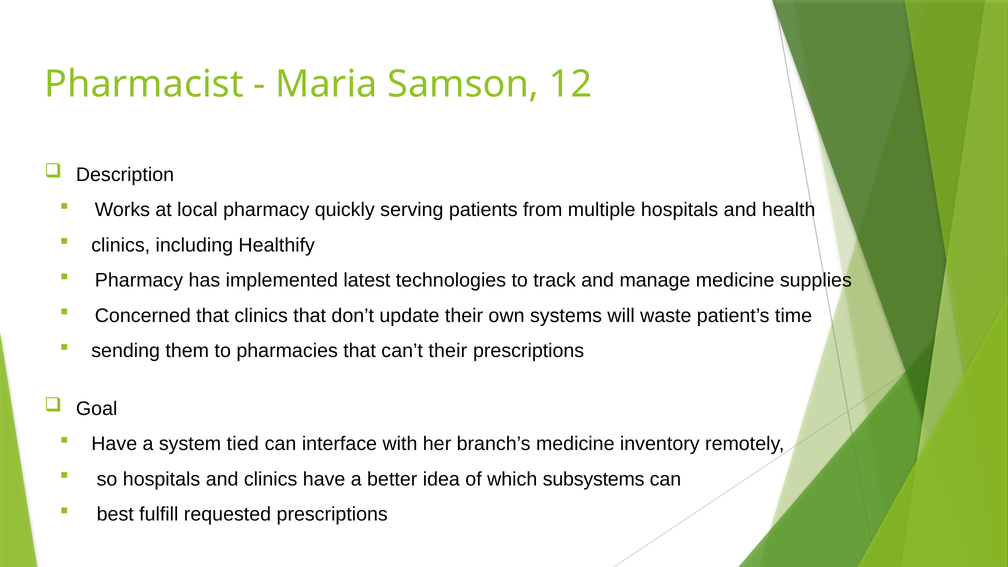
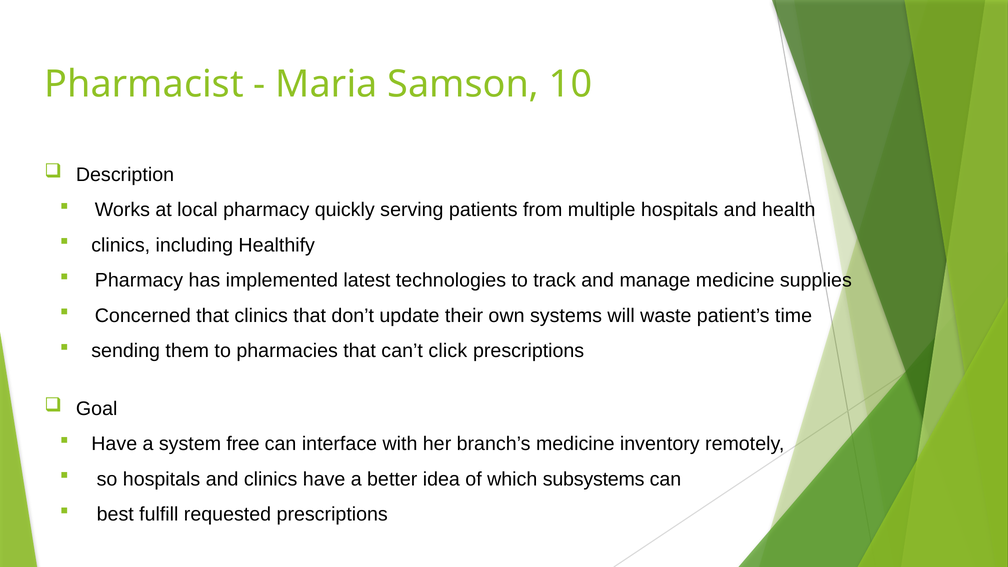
12: 12 -> 10 (571, 84)
can’t their: their -> click (448, 351)
tied: tied -> free (243, 444)
